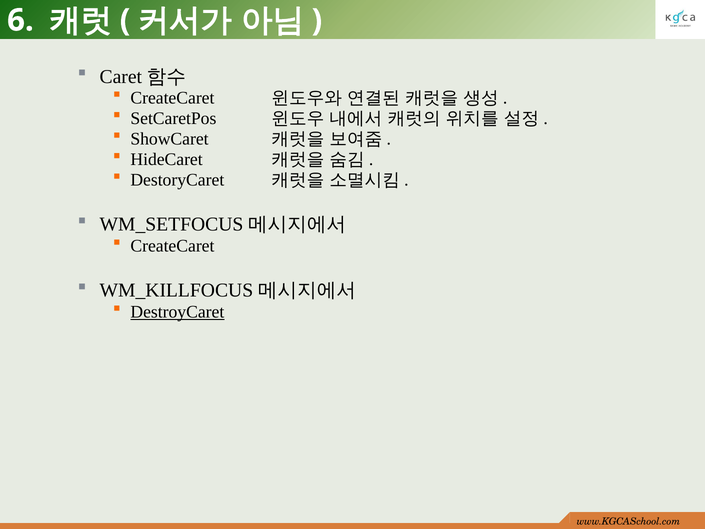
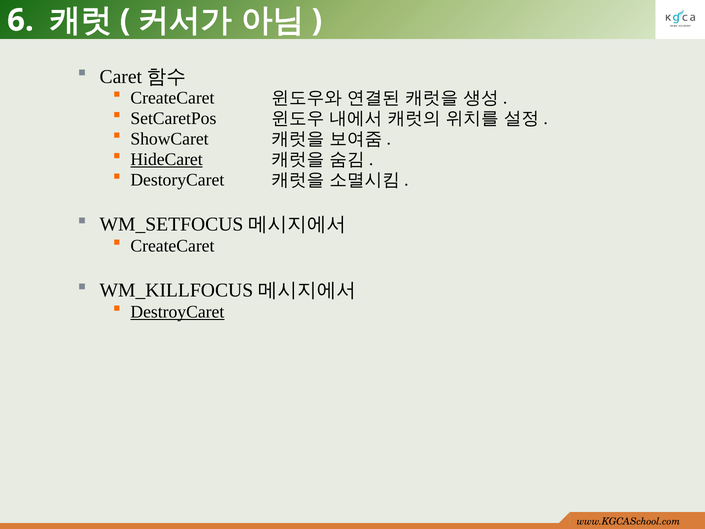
HideCaret underline: none -> present (167, 159)
